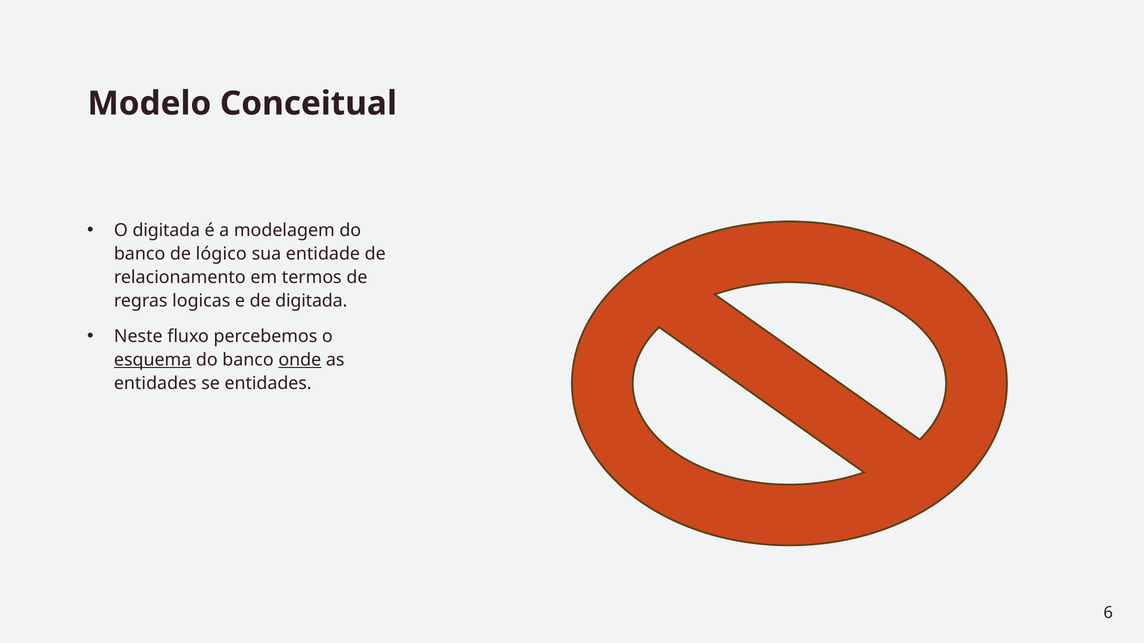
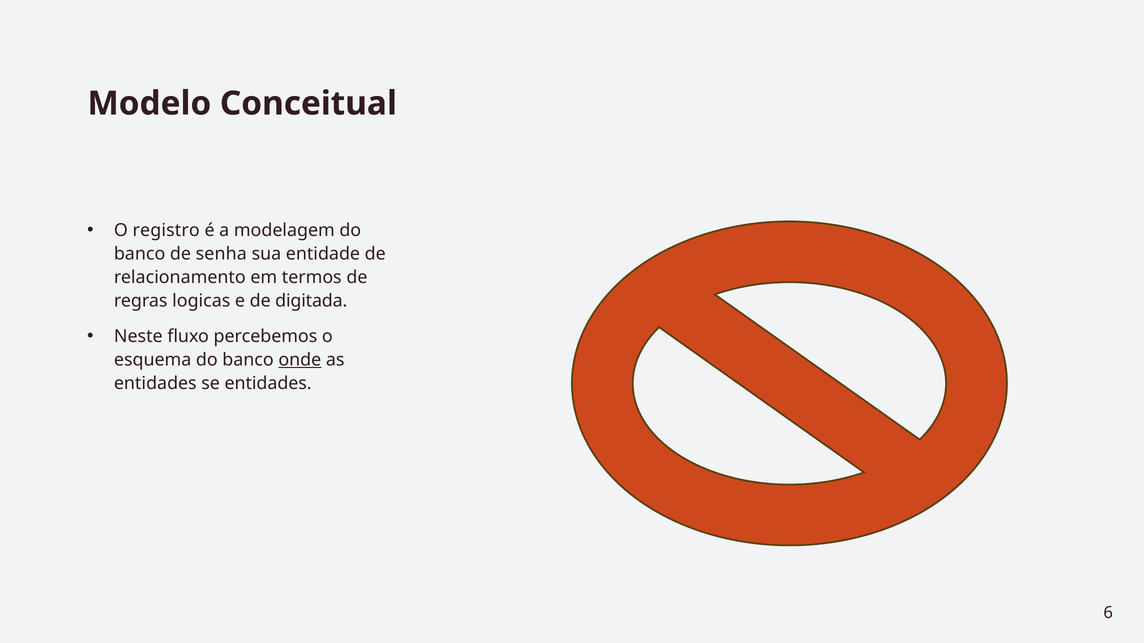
O digitada: digitada -> registro (166, 230)
lógico: lógico -> senha (221, 254)
esquema underline: present -> none (153, 360)
